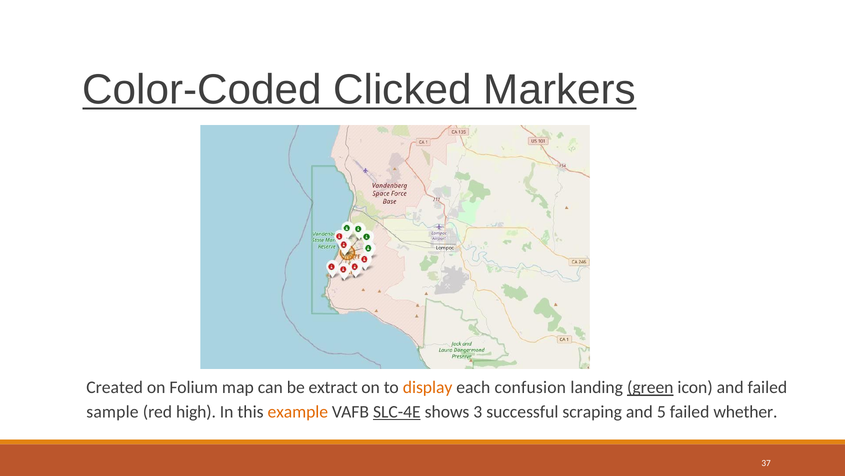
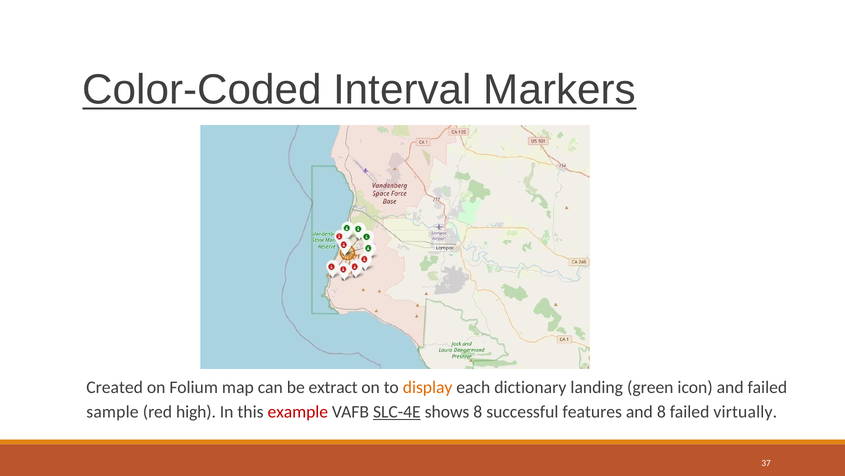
Clicked: Clicked -> Interval (402, 90)
confusion: confusion -> dictionary (530, 387)
green underline: present -> none (650, 387)
example colour: orange -> red (298, 411)
shows 3: 3 -> 8 (478, 411)
scraping: scraping -> features (592, 411)
and 5: 5 -> 8 (661, 411)
whether: whether -> virtually (745, 411)
